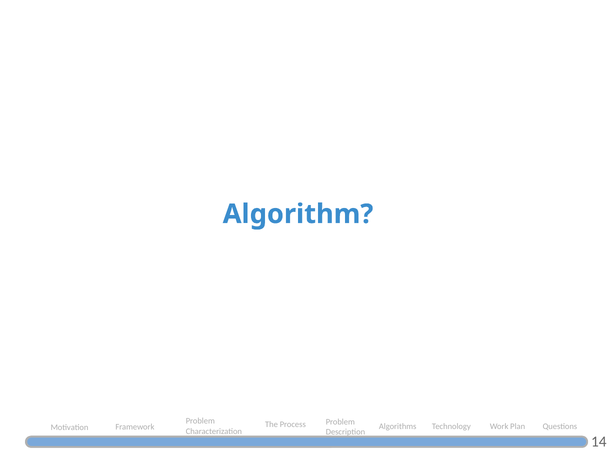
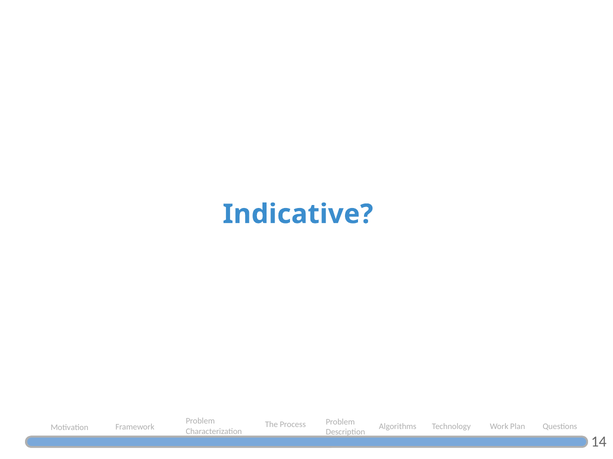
Algorithm: Algorithm -> Indicative (298, 214)
